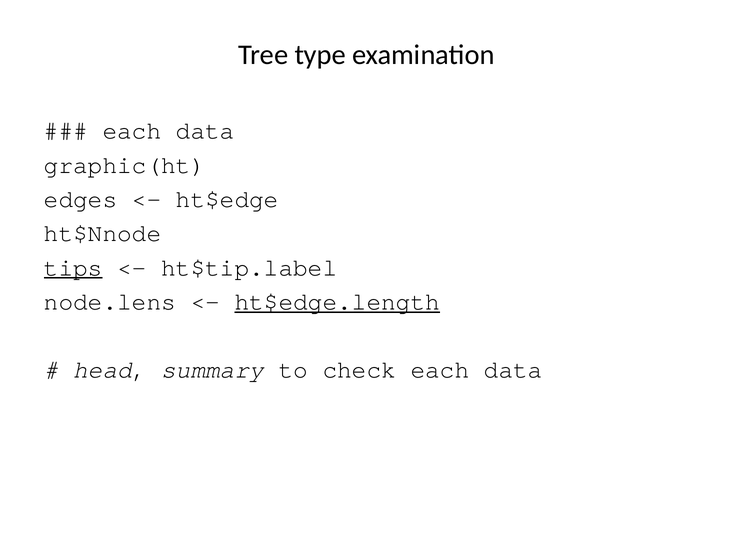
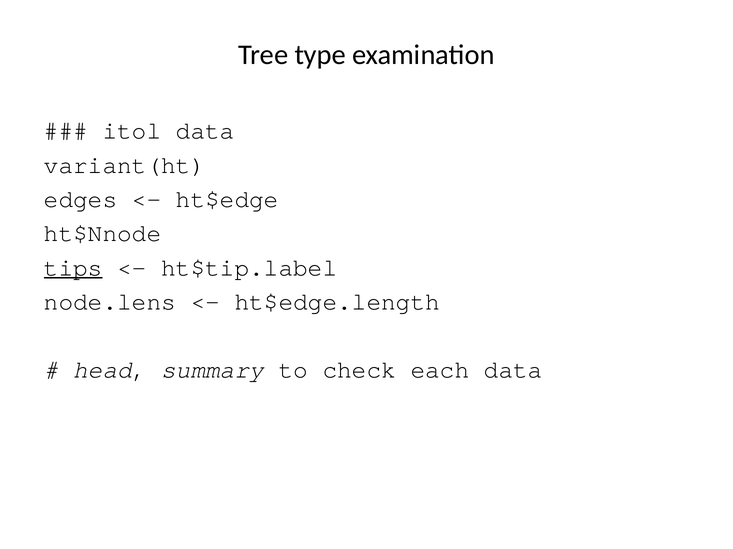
each: each -> itol (132, 131)
graphic(ht: graphic(ht -> variant(ht (125, 165)
ht$edge.length underline: present -> none (337, 302)
